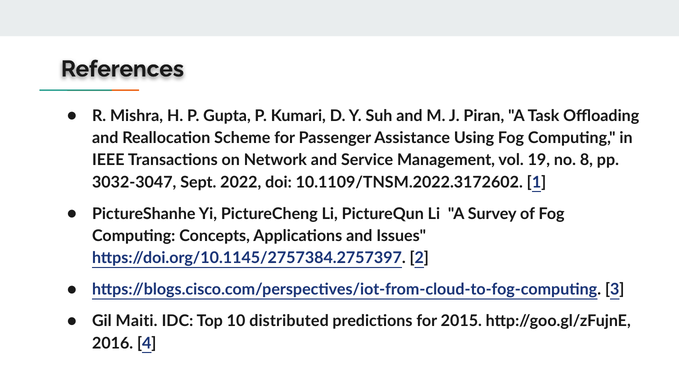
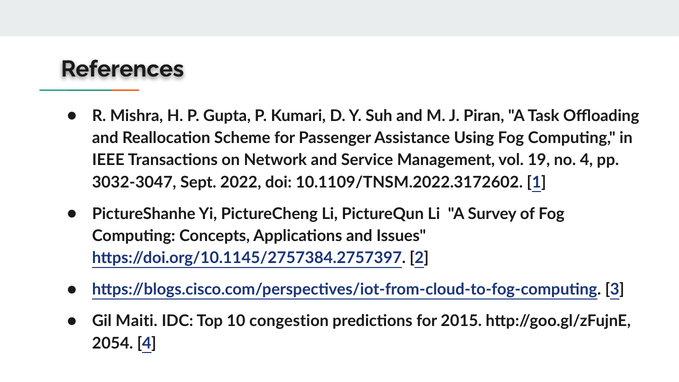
no 8: 8 -> 4 (586, 160)
distributed: distributed -> congestion (289, 321)
2016: 2016 -> 2054 (113, 343)
